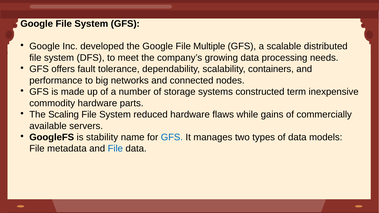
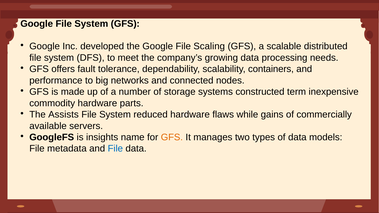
Multiple: Multiple -> Scaling (209, 46)
Scaling: Scaling -> Assists (63, 115)
stability: stability -> insights (102, 137)
GFS colour: blue -> orange (172, 137)
